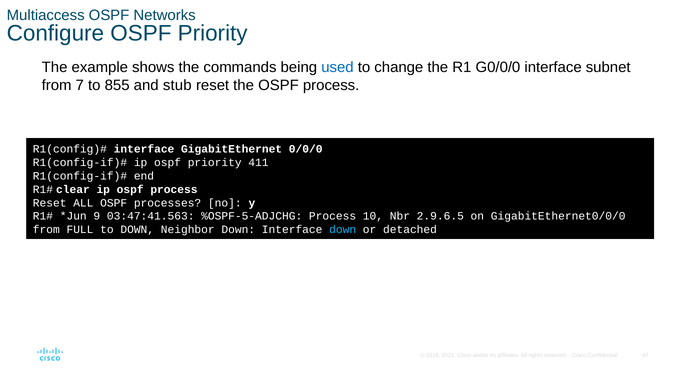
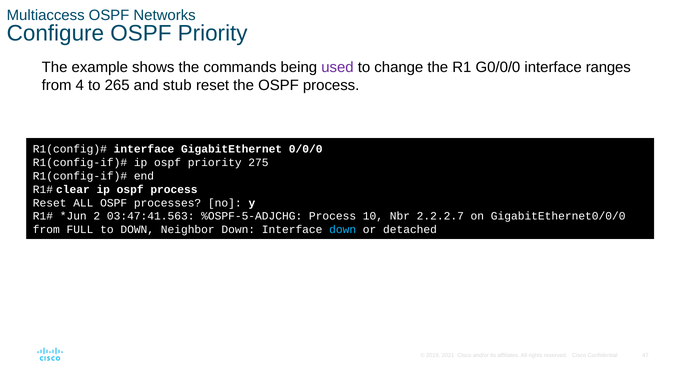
used colour: blue -> purple (337, 67)
subnet: subnet -> ranges (608, 67)
7: 7 -> 4 (80, 85)
855: 855 -> 265 (117, 85)
411: 411 -> 275 (258, 162)
9: 9 -> 2 (97, 216)
2.9.6.5: 2.9.6.5 -> 2.2.2.7 (440, 216)
